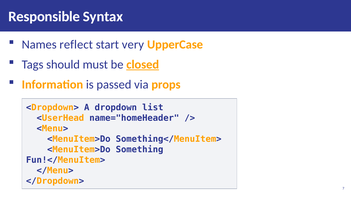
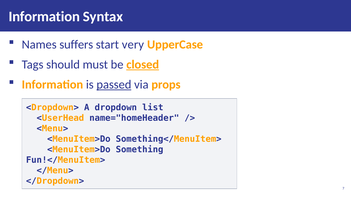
Responsible: Responsible -> Information (44, 17)
reflect: reflect -> suffers (76, 45)
passed underline: none -> present (114, 85)
